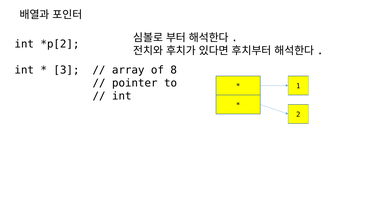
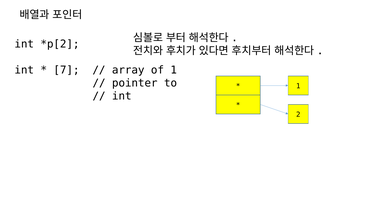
3: 3 -> 7 (66, 70)
of 8: 8 -> 1 (174, 70)
